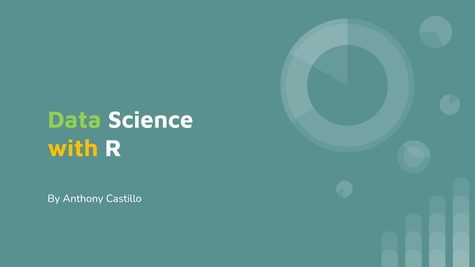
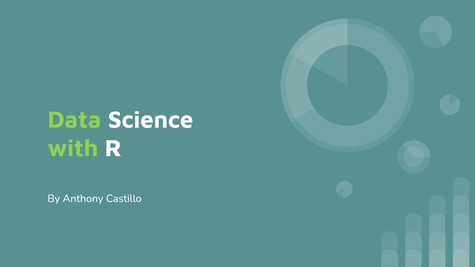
with colour: yellow -> light green (73, 148)
